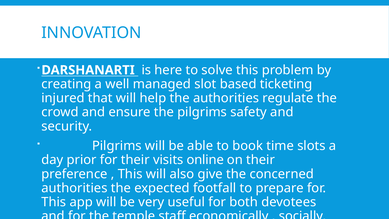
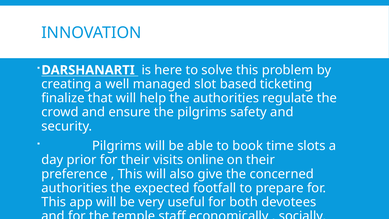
injured: injured -> finalize (63, 98)
